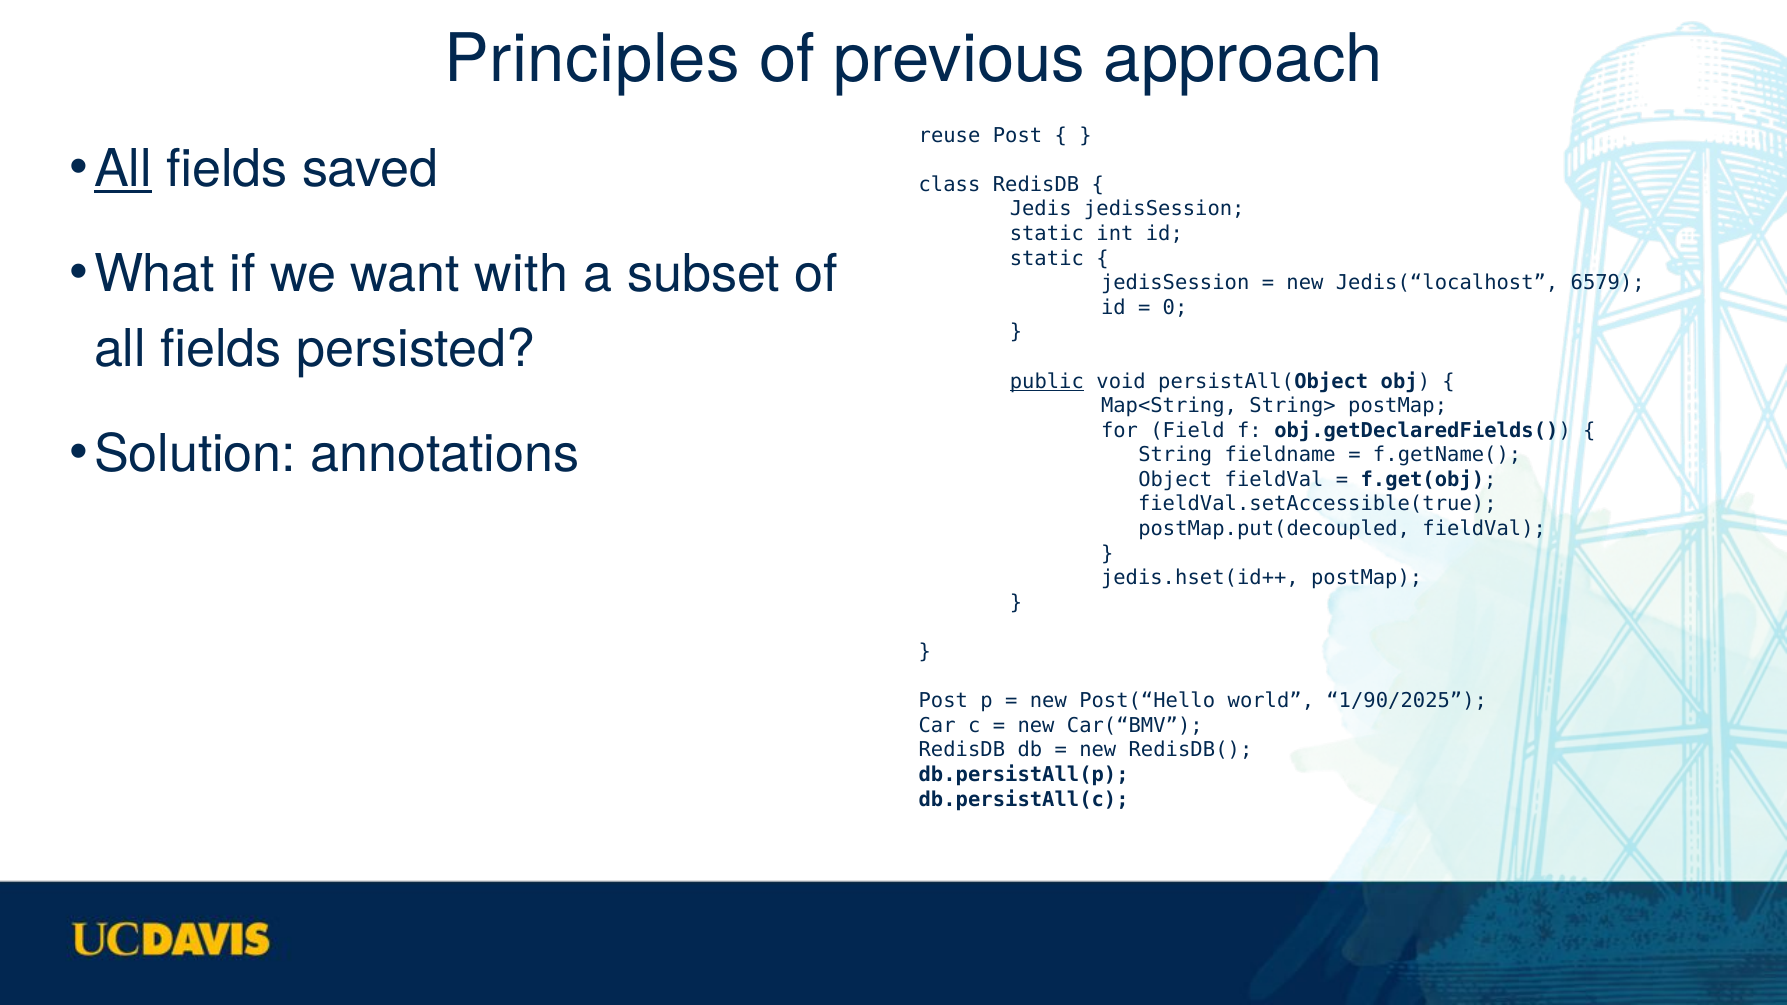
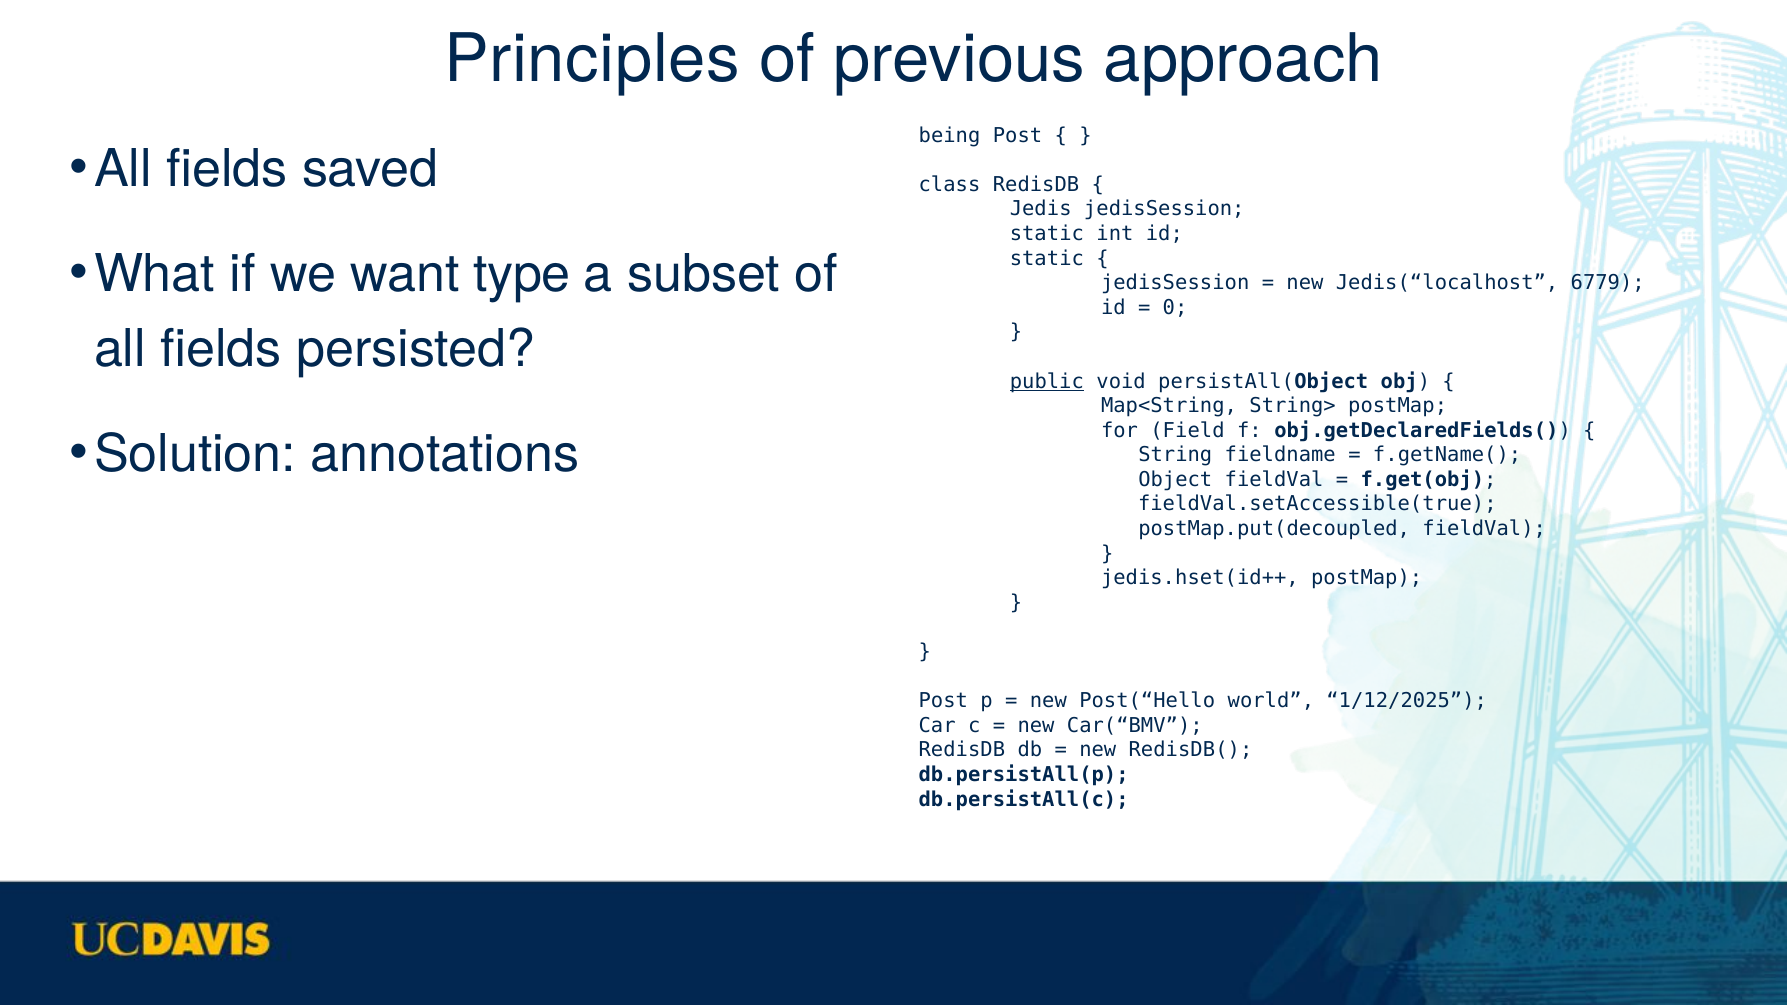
reuse: reuse -> being (950, 135)
All underline: present -> none (123, 169)
with: with -> type (522, 274)
6579: 6579 -> 6779 (1608, 283)
1/90/2025: 1/90/2025 -> 1/12/2025 (1407, 701)
